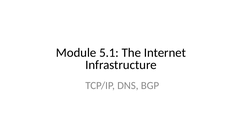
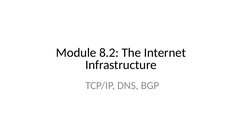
5.1: 5.1 -> 8.2 (109, 53)
